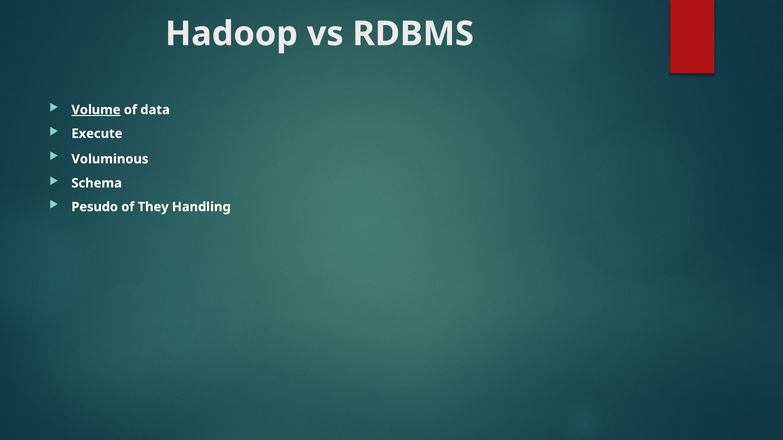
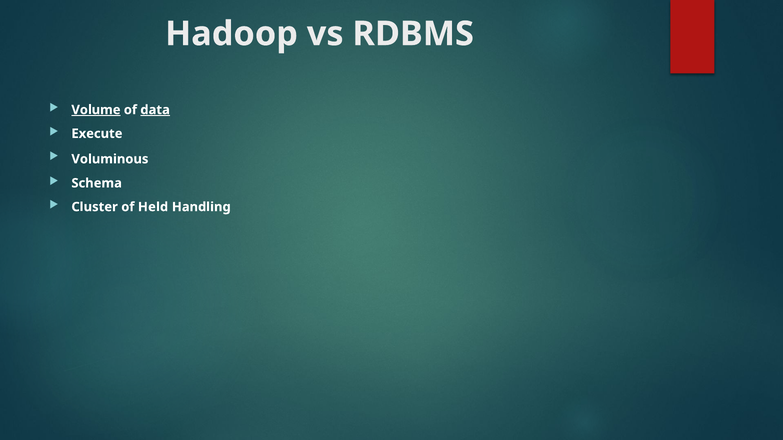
data underline: none -> present (155, 110)
Pesudo: Pesudo -> Cluster (95, 207)
They: They -> Held (153, 207)
